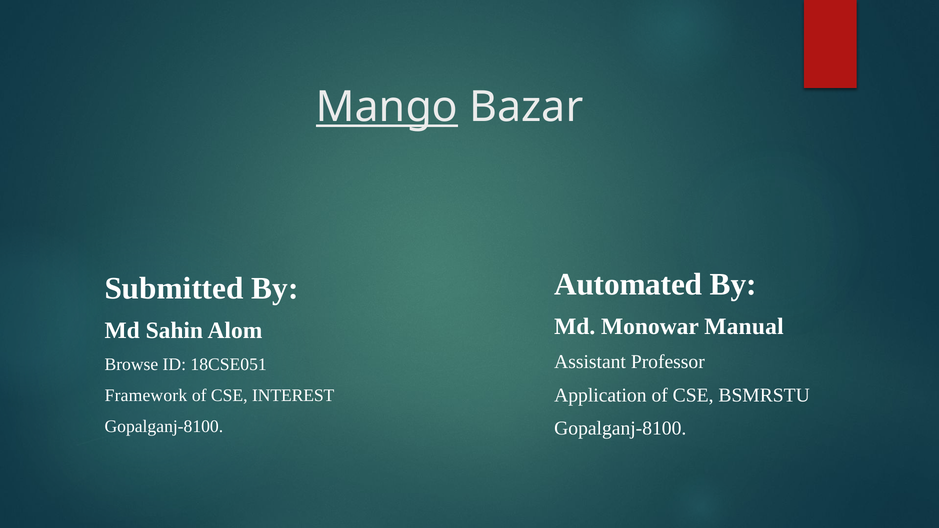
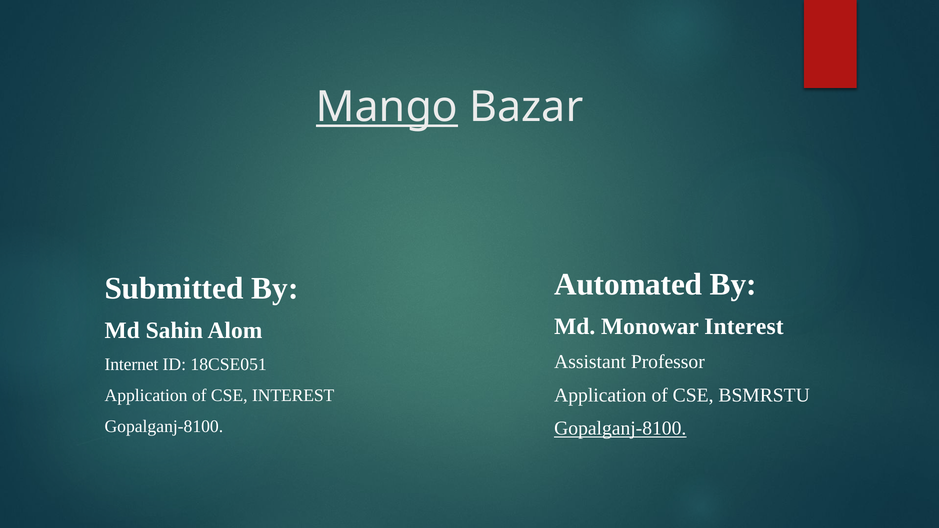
Monowar Manual: Manual -> Interest (744, 327)
Browse: Browse -> Internet (131, 365)
Framework: Framework -> Application (146, 396)
Gopalganj-8100 underline: none -> present (620, 429)
